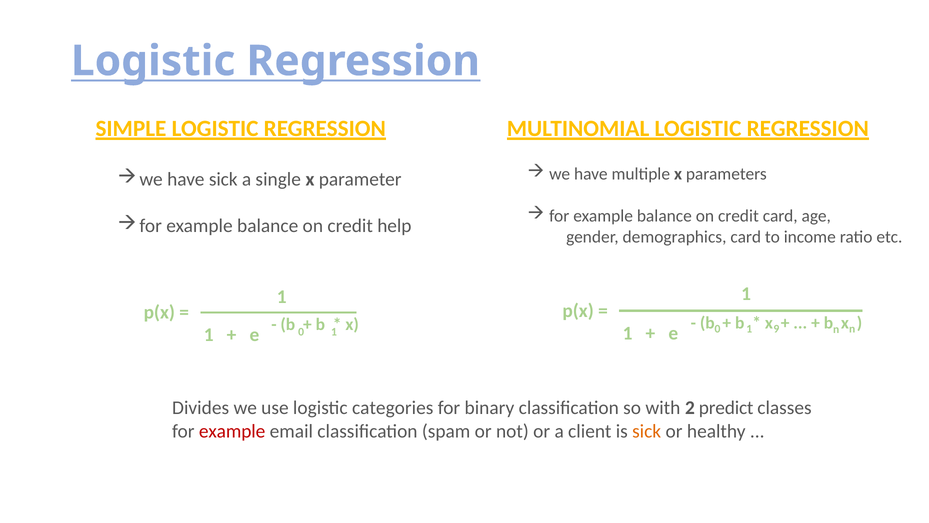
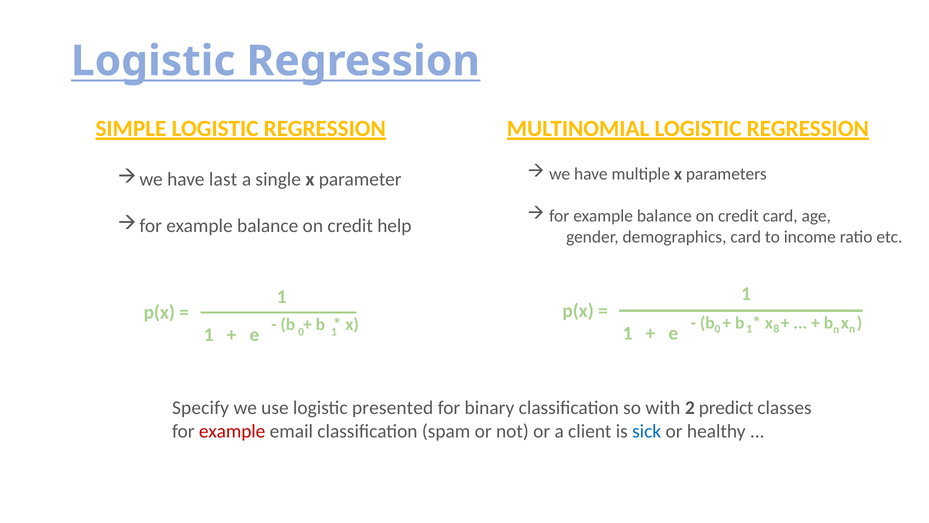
have sick: sick -> last (223, 179)
9: 9 -> 8 (776, 329)
Divides: Divides -> Specify (201, 408)
categories: categories -> presented (393, 408)
sick colour: orange -> blue (647, 431)
